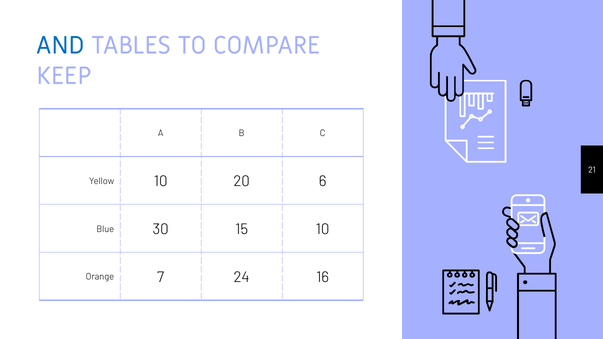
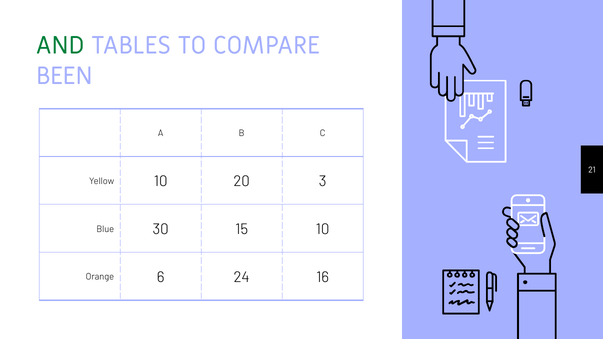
AND colour: blue -> green (60, 46)
KEEP: KEEP -> BEEN (64, 76)
6: 6 -> 3 (323, 182)
7: 7 -> 6 (161, 277)
